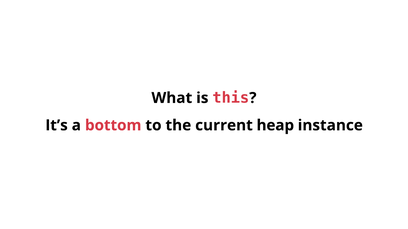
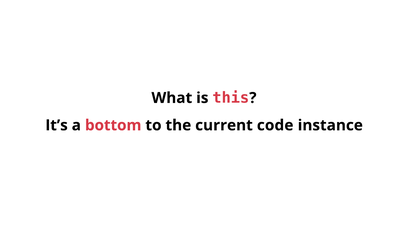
heap: heap -> code (275, 126)
